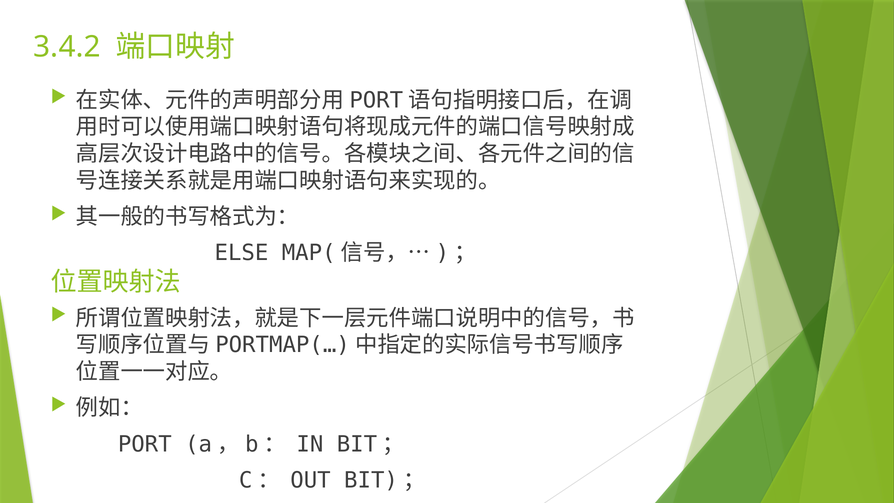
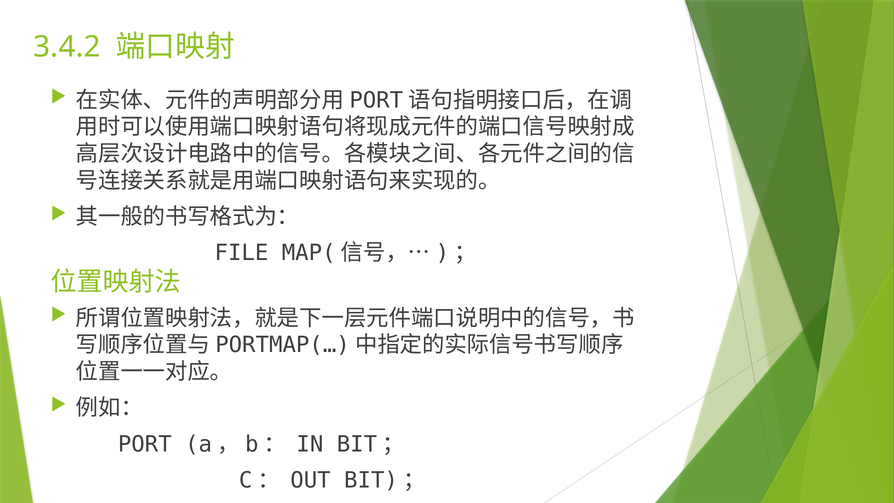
ELSE: ELSE -> FILE (241, 253)
